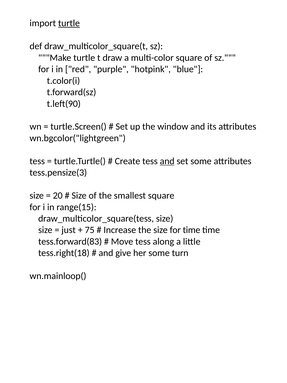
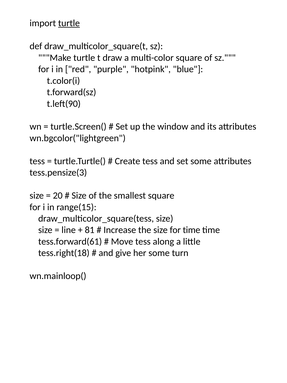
and underline: present -> none (167, 161)
just: just -> line (69, 230)
75: 75 -> 81 (90, 230)
tess.forward(83: tess.forward(83 -> tess.forward(61 (70, 241)
